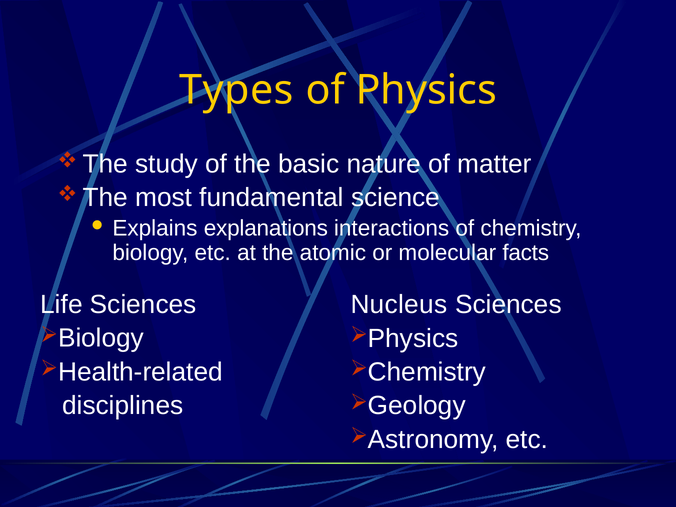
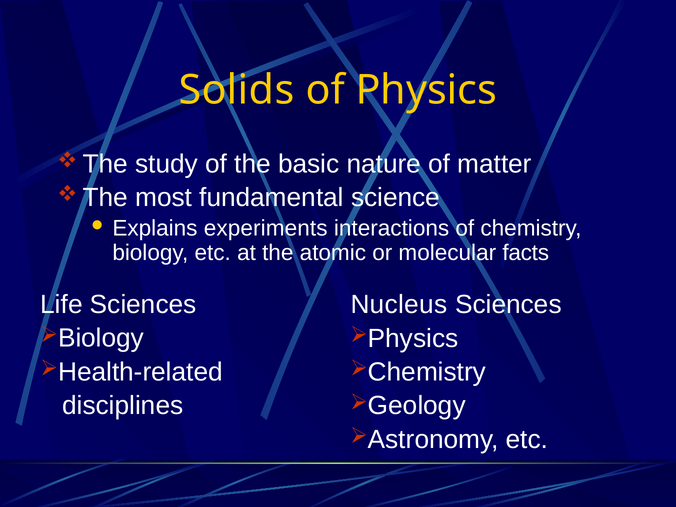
Types: Types -> Solids (237, 90)
explanations: explanations -> experiments (266, 228)
